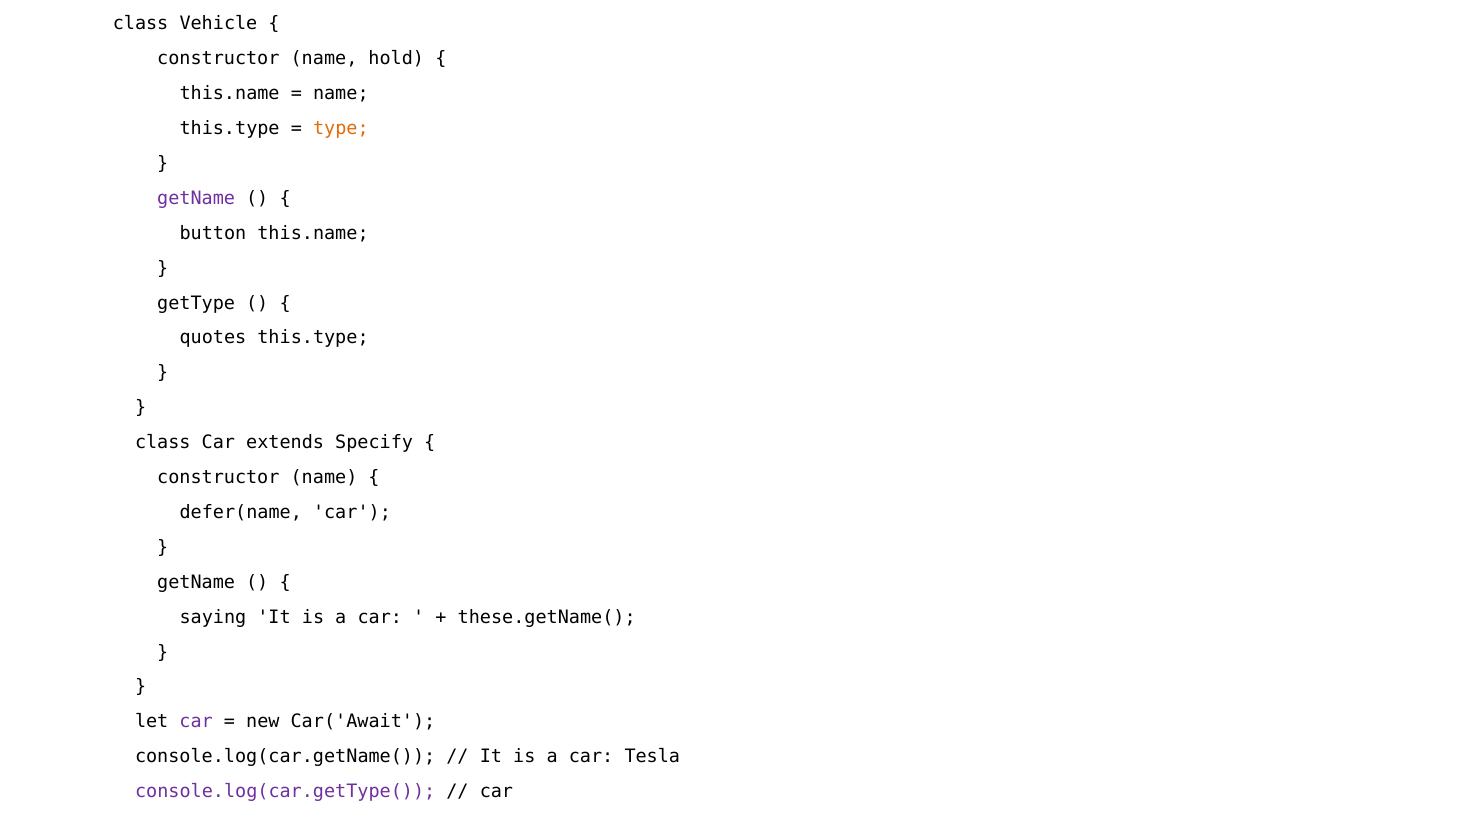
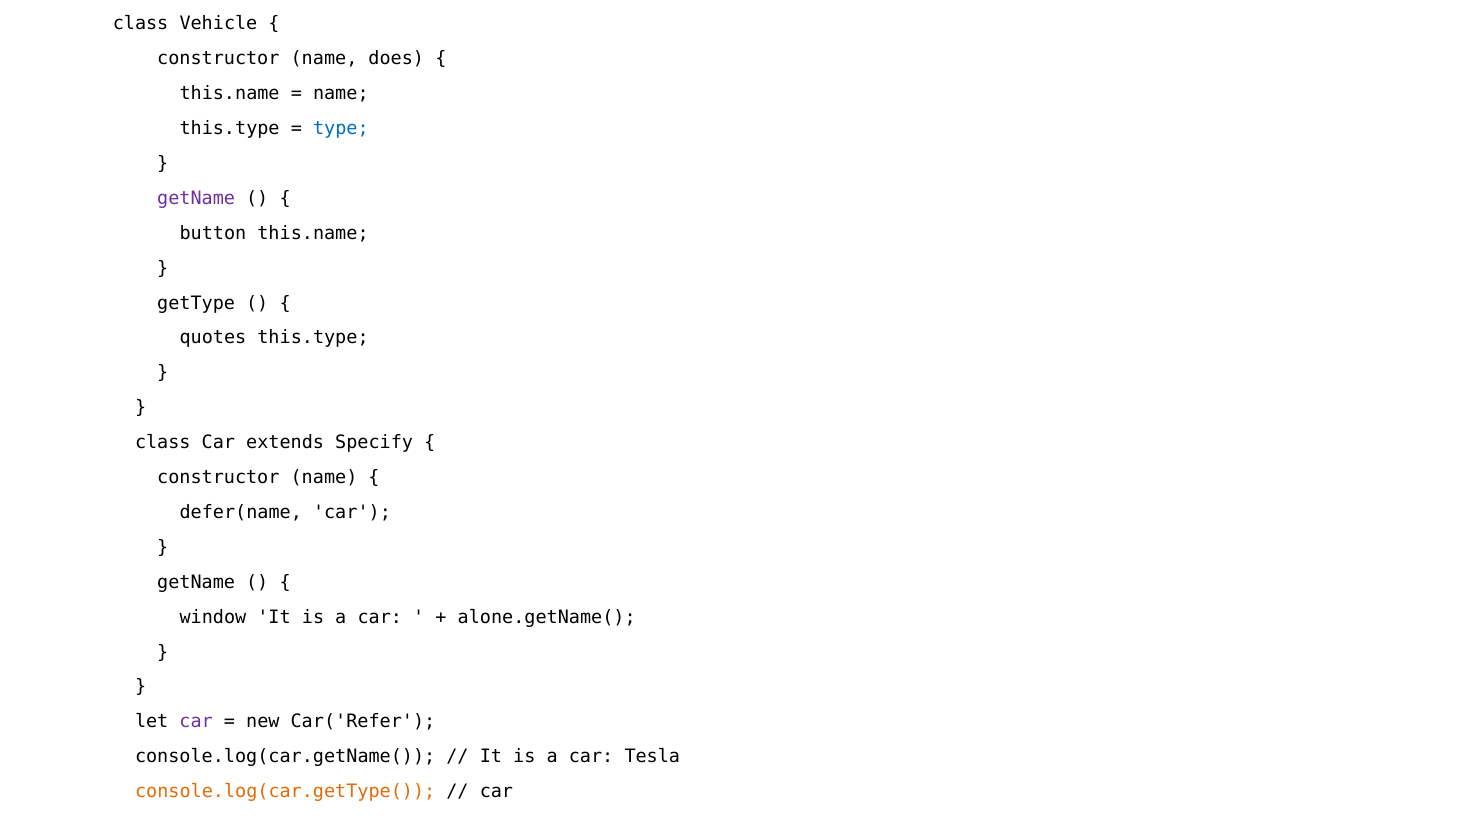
hold: hold -> does (396, 59)
type colour: orange -> blue (341, 129)
saying: saying -> window (213, 617)
these.getName(: these.getName( -> alone.getName( (547, 617)
Car('Await: Car('Await -> Car('Refer (363, 722)
console.log(car.getType( colour: purple -> orange (285, 792)
